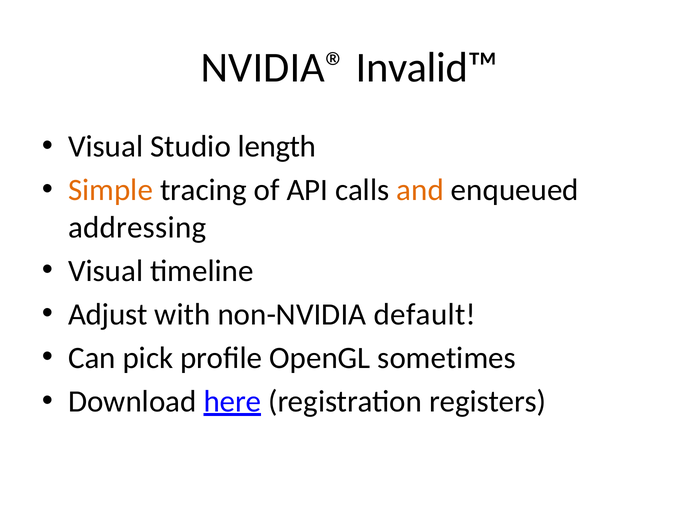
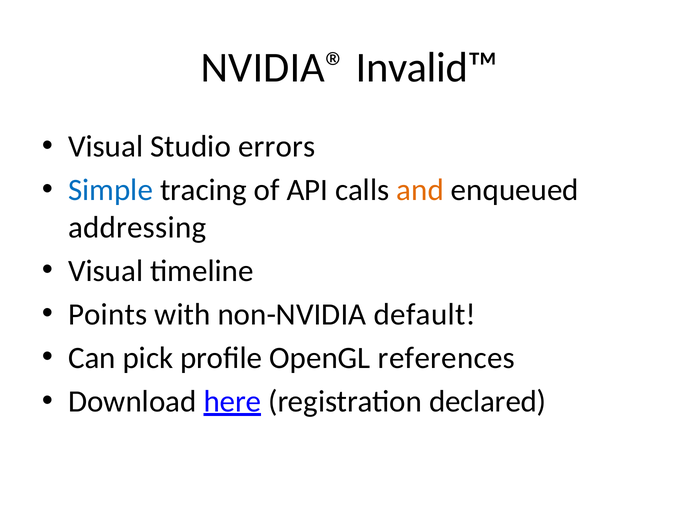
length: length -> errors (277, 146)
Simple colour: orange -> blue (111, 190)
Adjust: Adjust -> Points (108, 314)
sometimes: sometimes -> references (446, 357)
registers: registers -> declared (488, 401)
